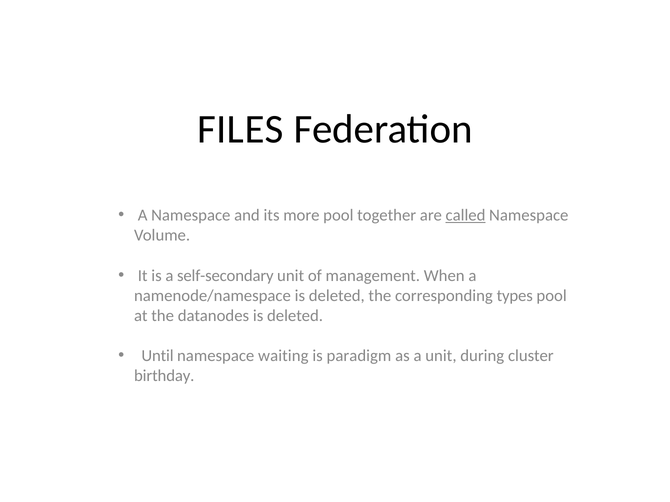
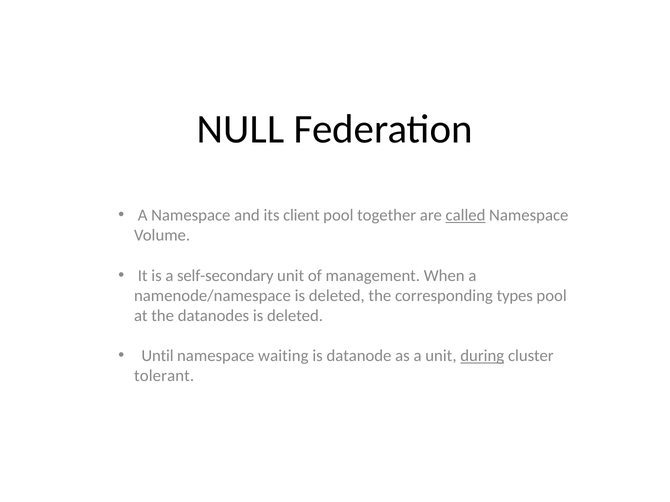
FILES: FILES -> NULL (241, 129)
more: more -> client (301, 216)
paradigm: paradigm -> datanode (359, 356)
during underline: none -> present (482, 356)
birthday: birthday -> tolerant (164, 376)
